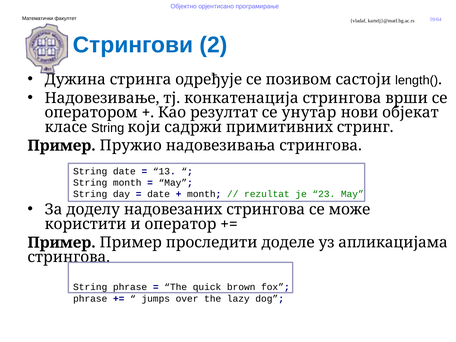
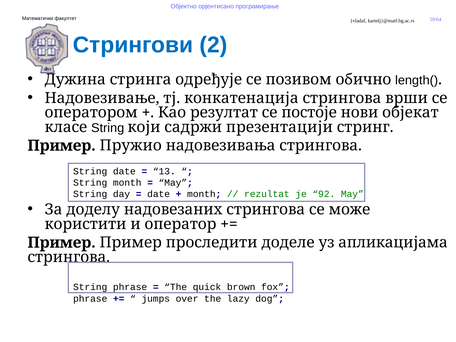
састоји: састоји -> обично (363, 80)
унутар: унутар -> постоје (309, 113)
примитивних: примитивних -> презентацији (279, 127)
23: 23 -> 92 (324, 194)
